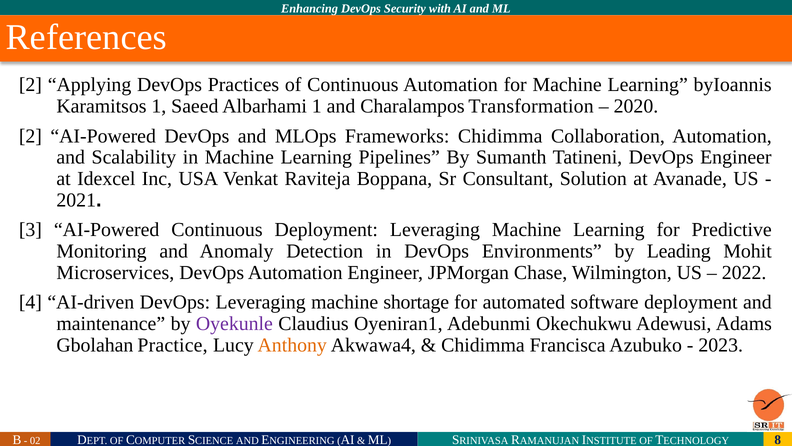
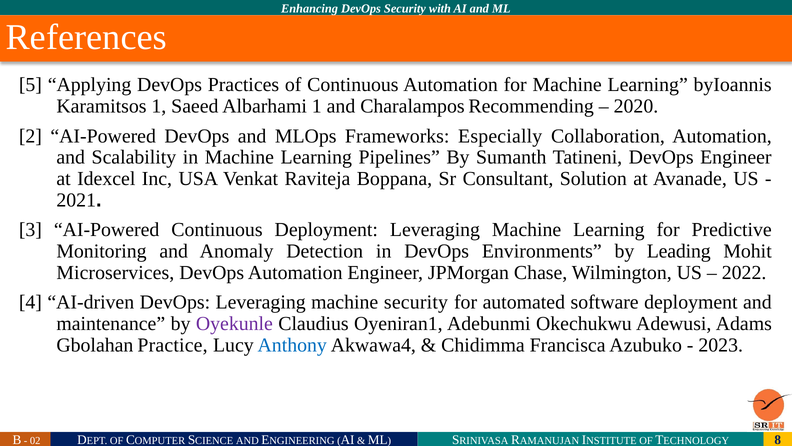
2: 2 -> 5 (30, 85)
Transformation: Transformation -> Recommending (531, 106)
Frameworks Chidimma: Chidimma -> Especially (500, 136)
machine shortage: shortage -> security (416, 302)
Anthony colour: orange -> blue (292, 345)
